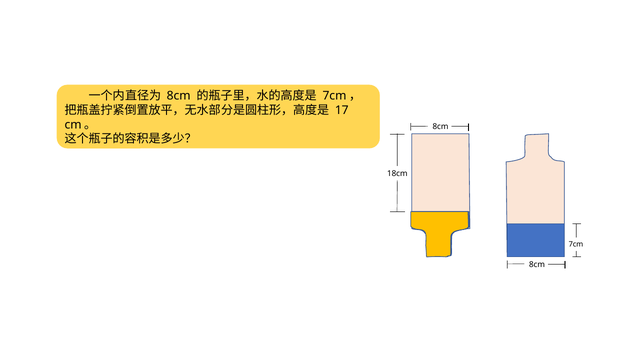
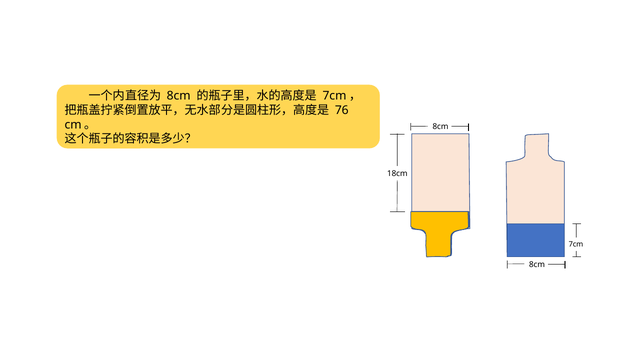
17: 17 -> 76 (342, 110)
